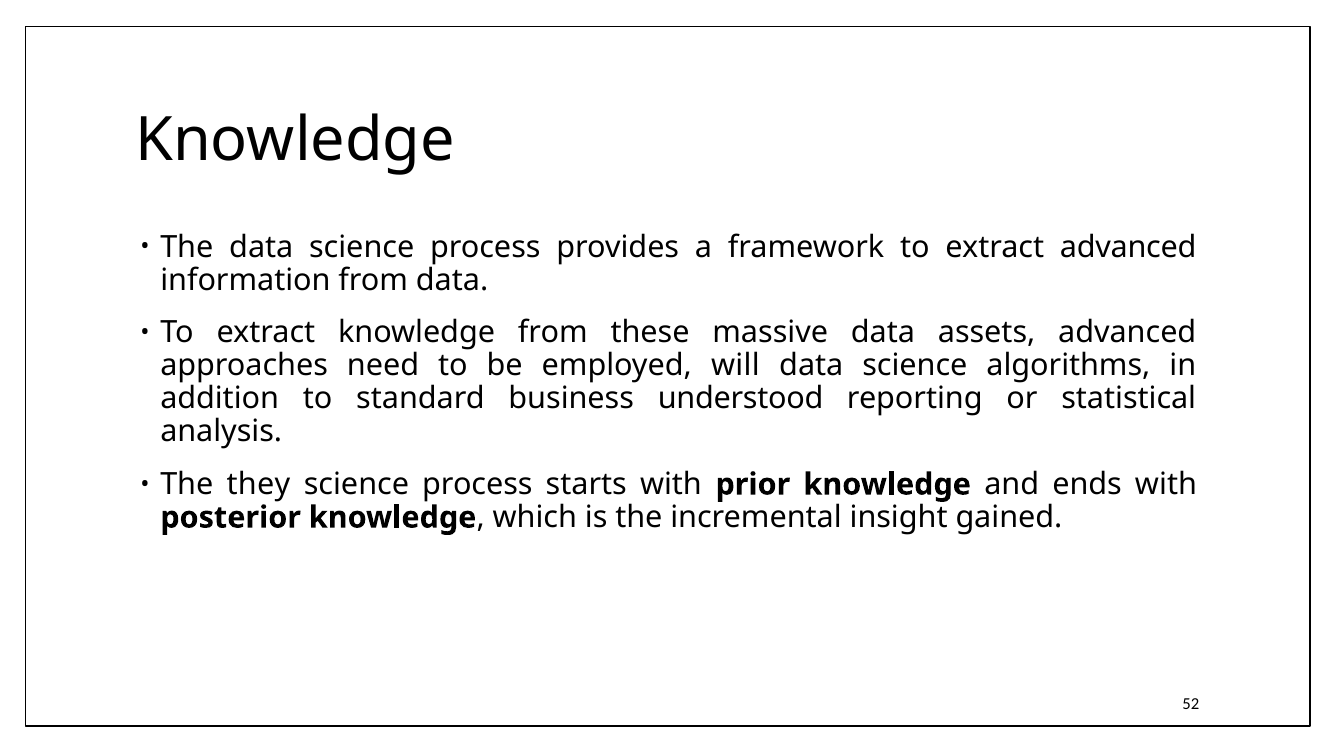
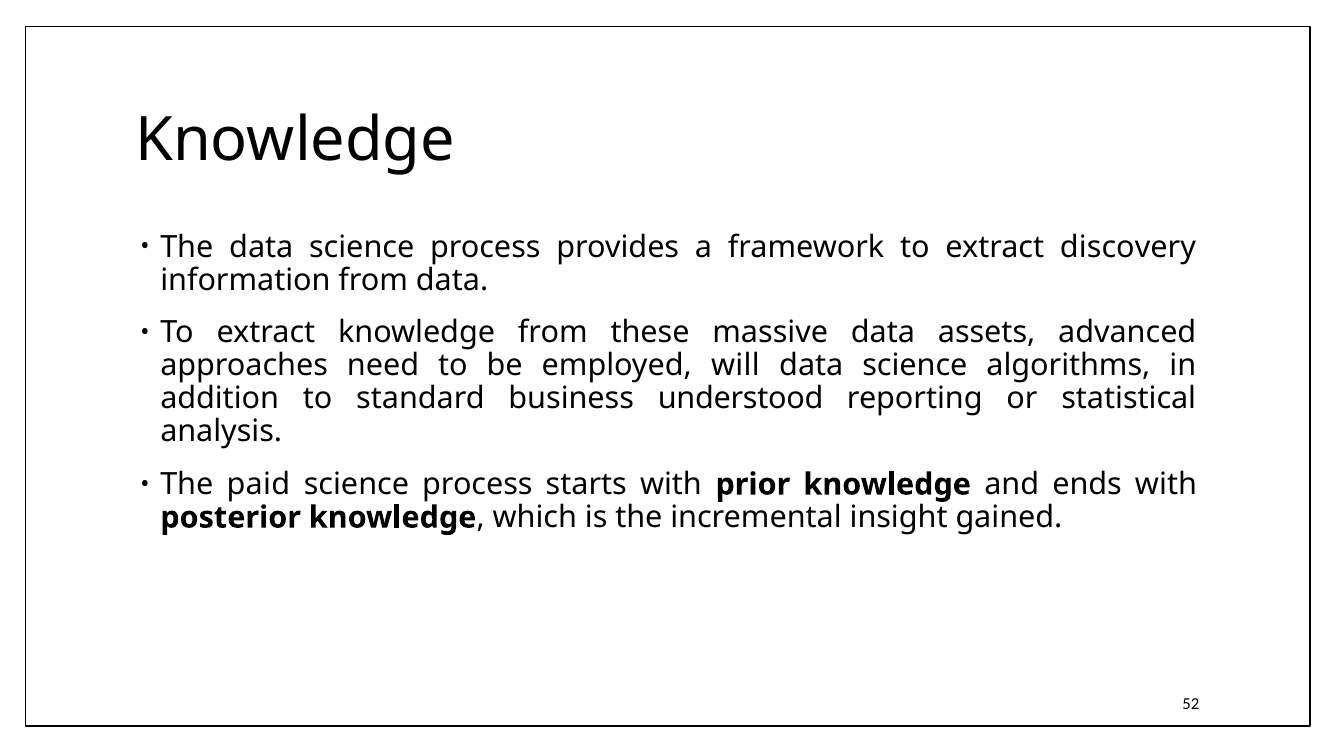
extract advanced: advanced -> discovery (1128, 247)
they: they -> paid (258, 484)
